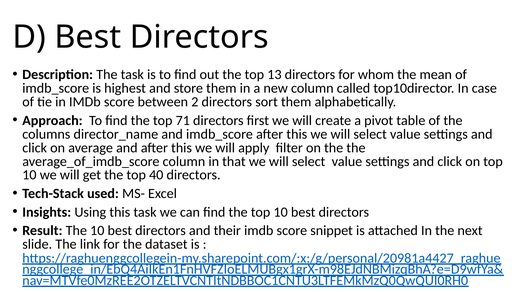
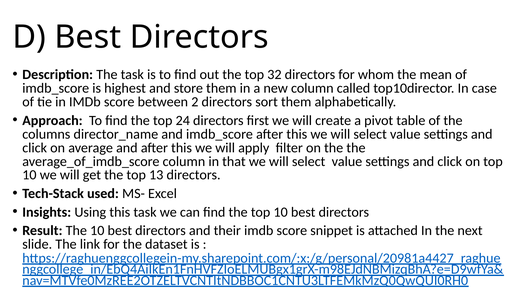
13: 13 -> 32 (274, 75)
71: 71 -> 24 (183, 121)
40: 40 -> 13 (156, 175)
